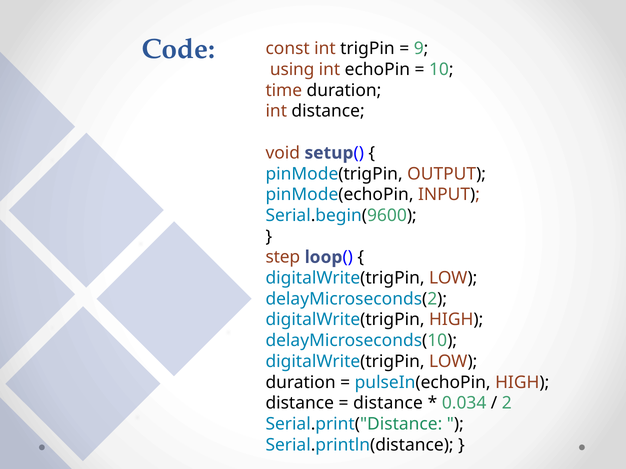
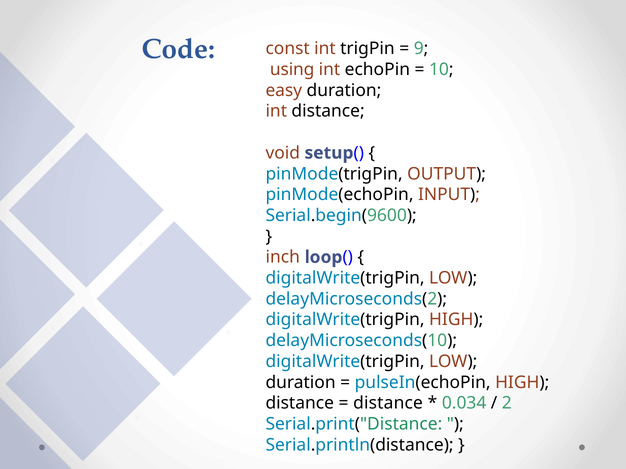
time: time -> easy (284, 90)
step: step -> inch (283, 257)
